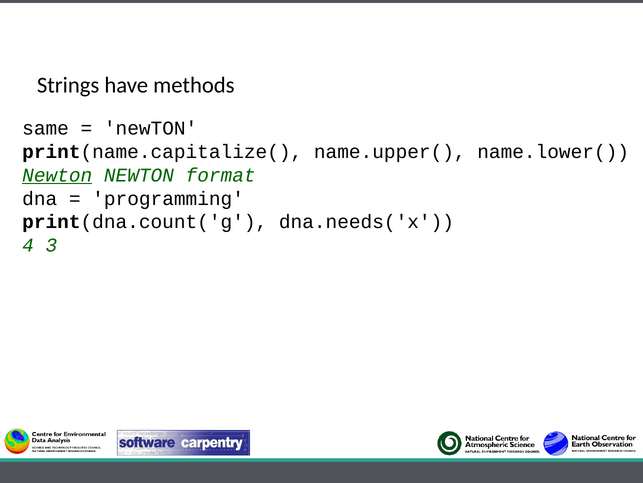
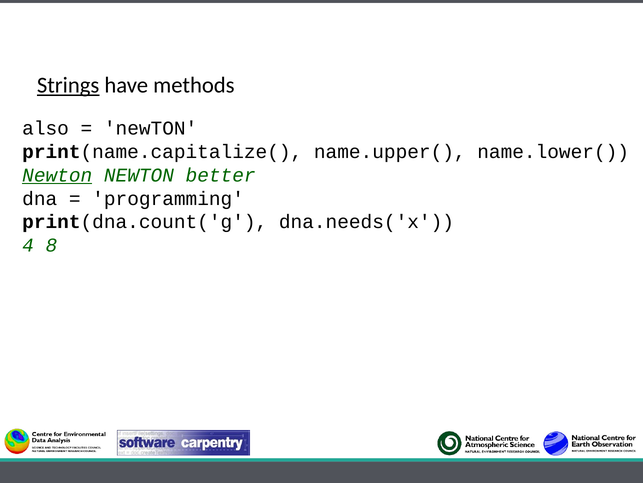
Strings underline: none -> present (68, 85)
same: same -> also (46, 128)
format: format -> better (221, 175)
3: 3 -> 8 (51, 245)
